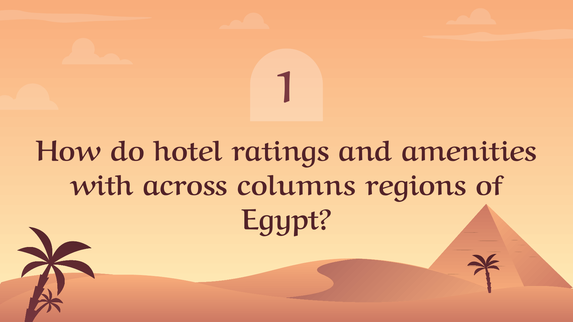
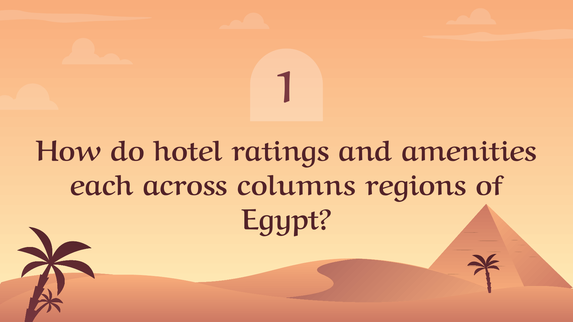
with: with -> each (102, 186)
